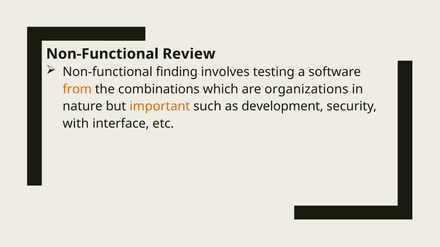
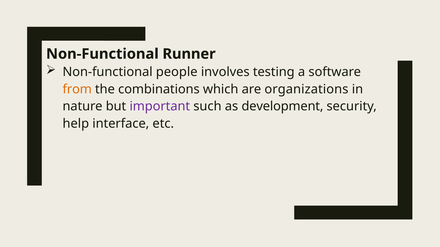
Review: Review -> Runner (189, 54)
finding: finding -> people (177, 72)
important colour: orange -> purple (160, 107)
with: with -> help (76, 124)
